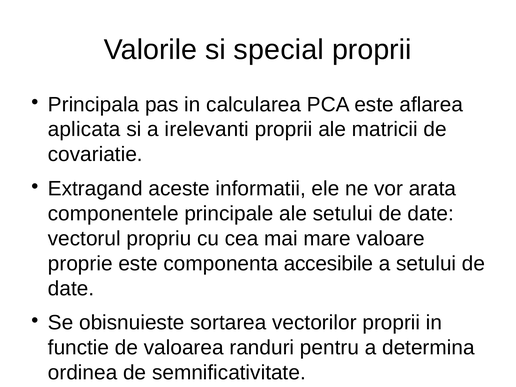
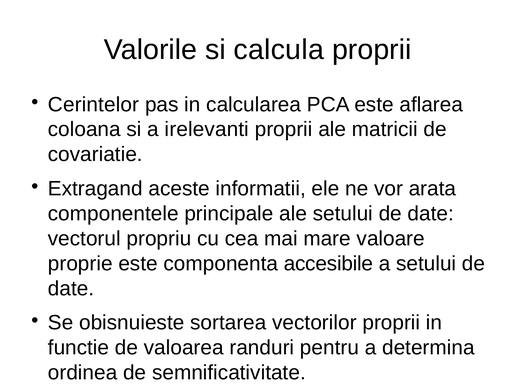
special: special -> calcula (279, 50)
Principala: Principala -> Cerintelor (93, 104)
aplicata: aplicata -> coloana (84, 129)
